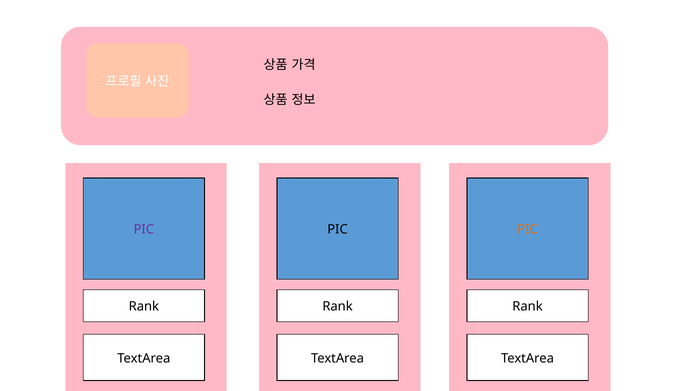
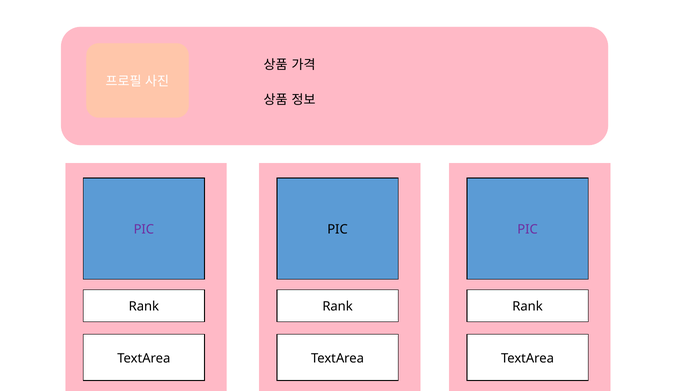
PIC colour: orange -> purple (528, 229)
